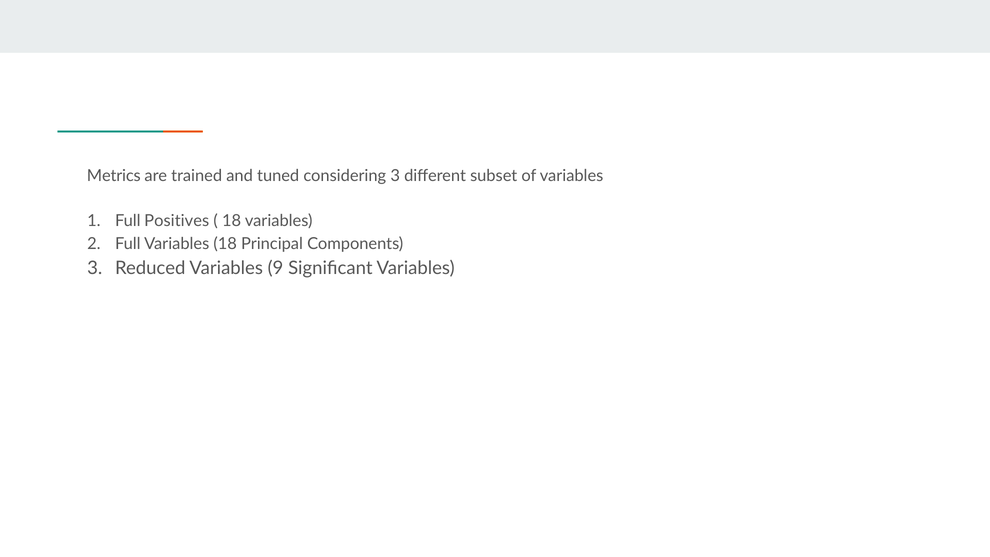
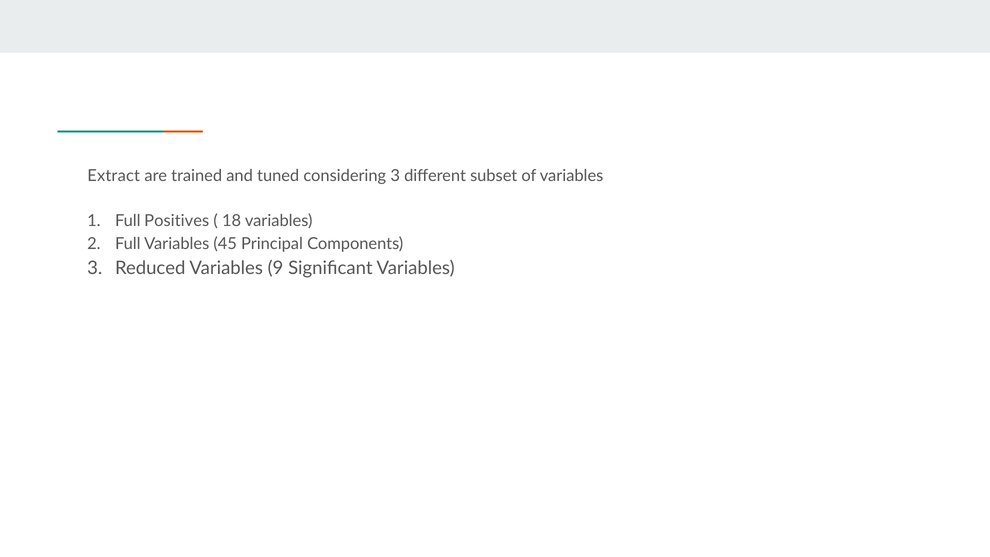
Metrics: Metrics -> Extract (114, 176)
Variables 18: 18 -> 45 (225, 244)
